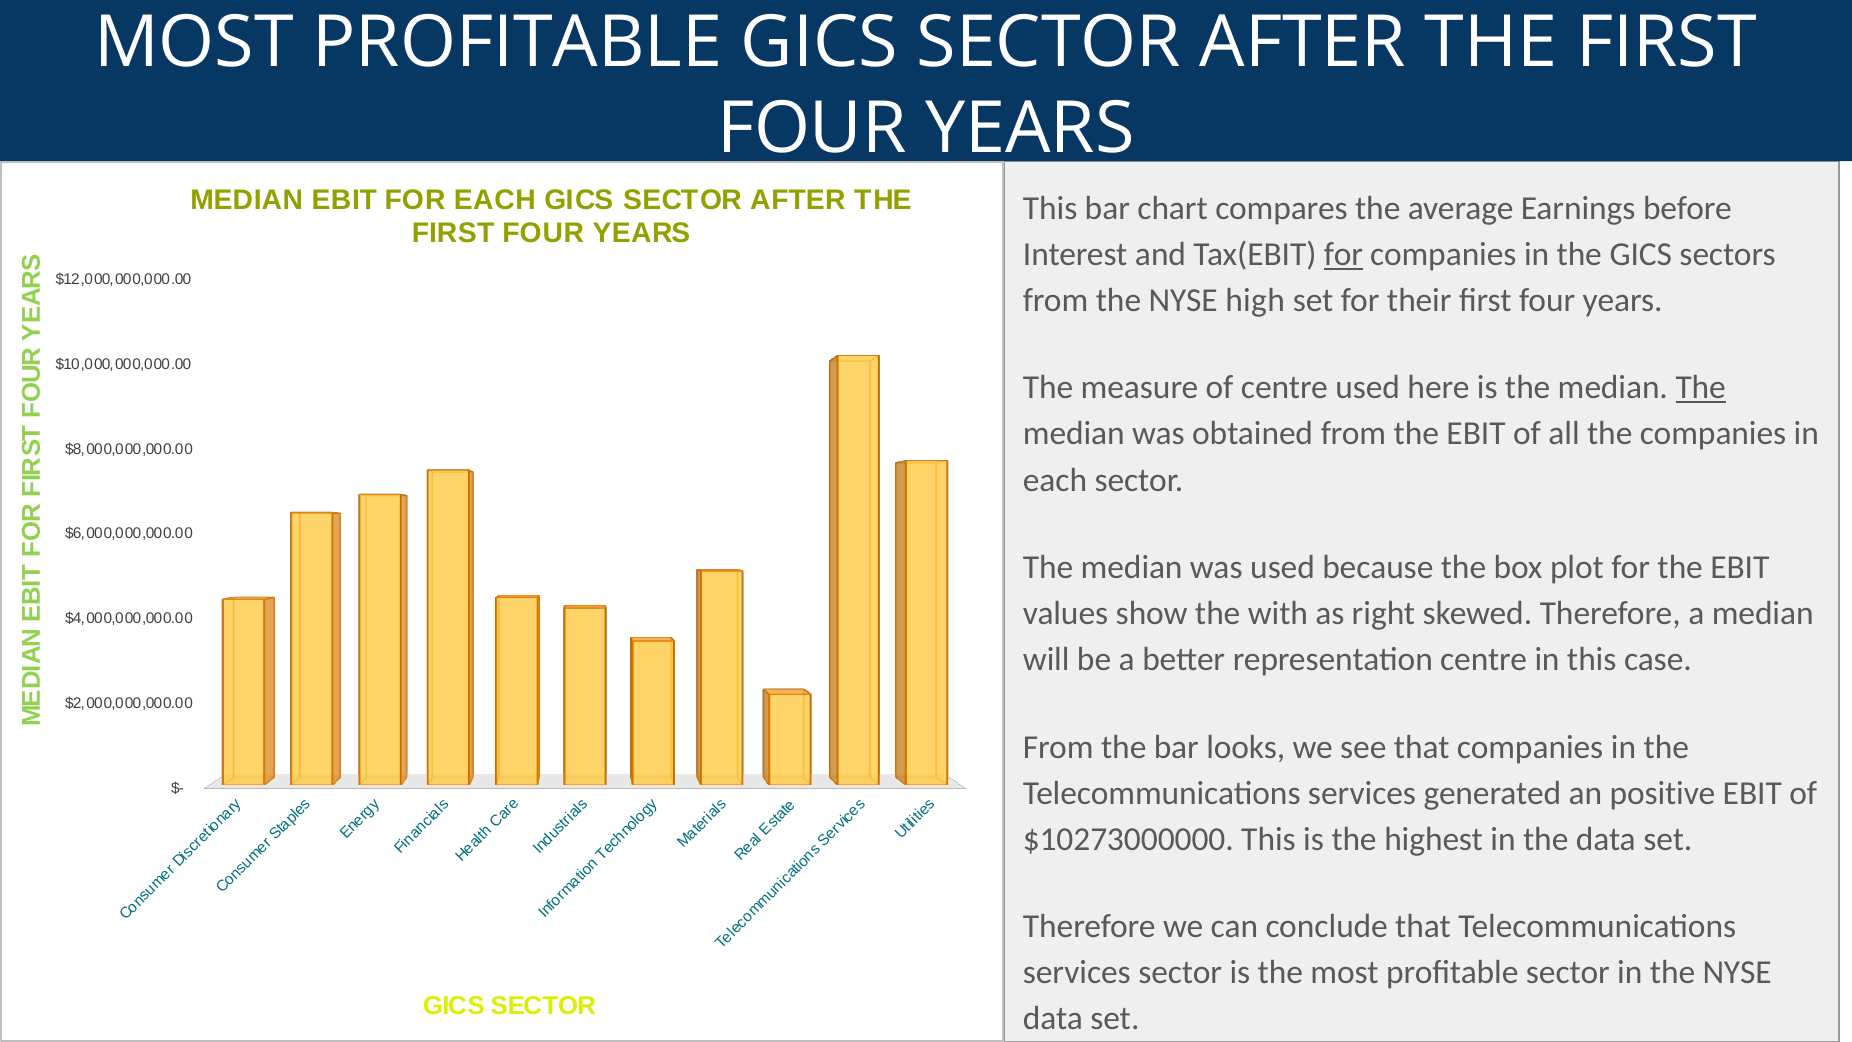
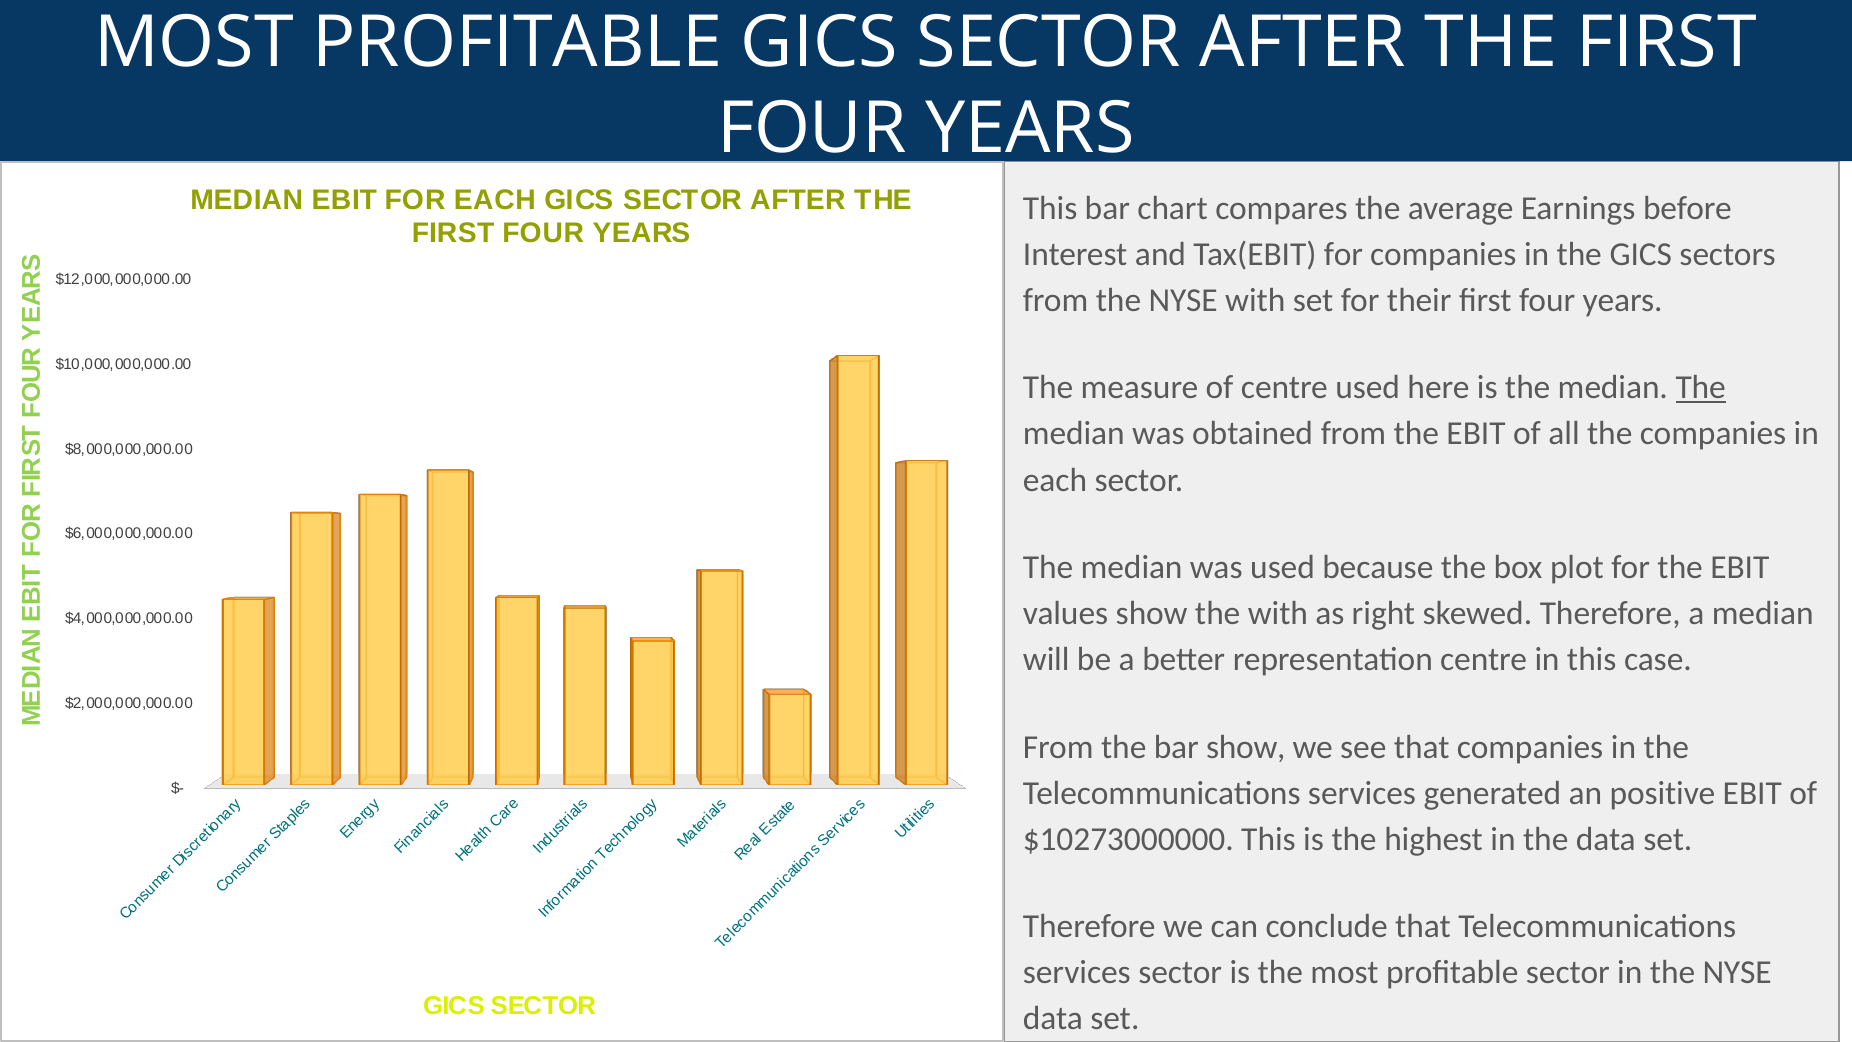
for underline: present -> none (1343, 254)
NYSE high: high -> with (1255, 300)
bar looks: looks -> show (1246, 747)
